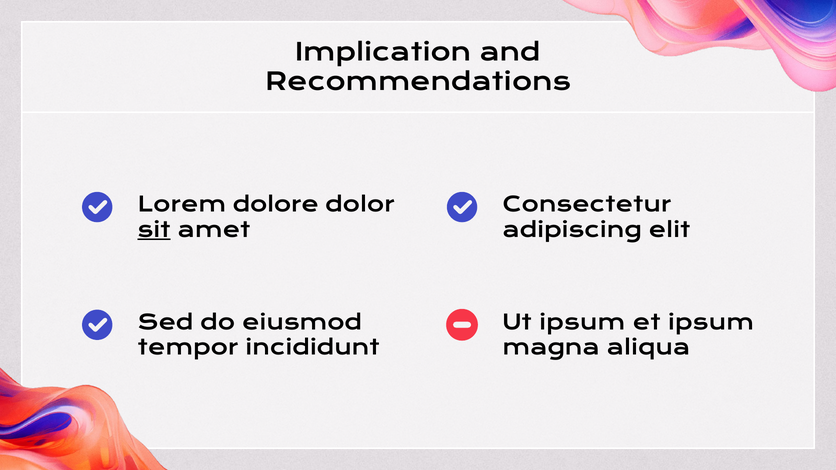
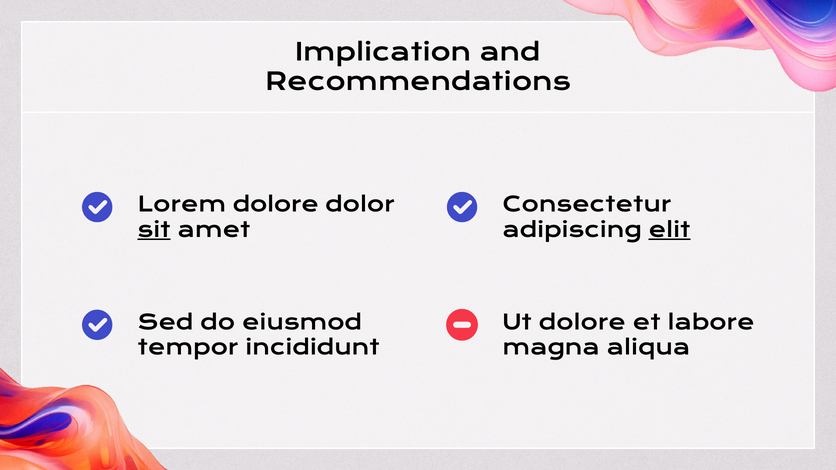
elit underline: none -> present (670, 230)
Ut ipsum: ipsum -> dolore (582, 323)
et ipsum: ipsum -> labore (711, 323)
